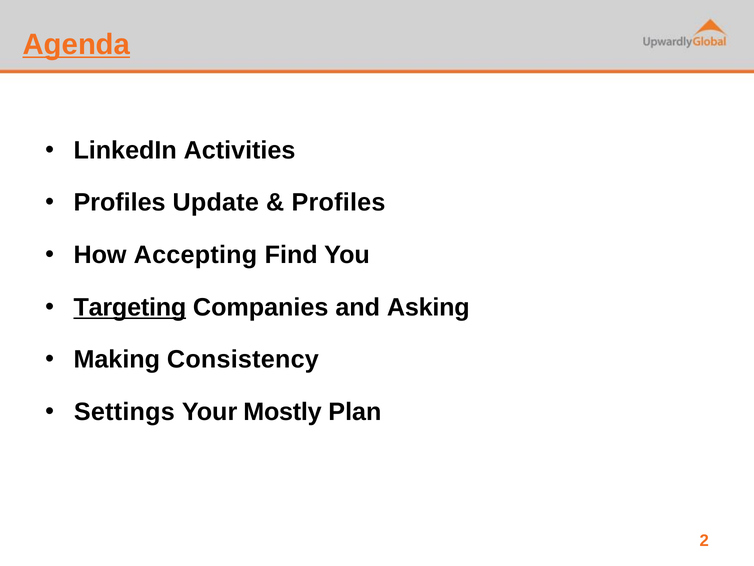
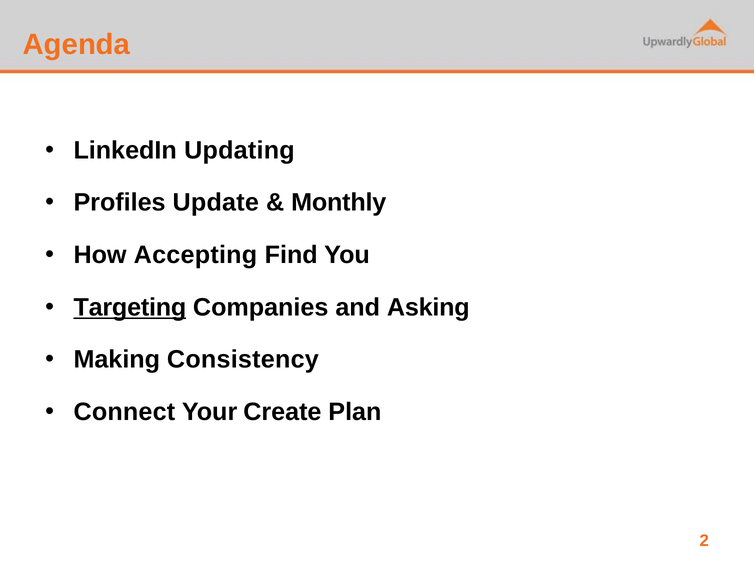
Agenda underline: present -> none (76, 45)
Activities: Activities -> Updating (239, 150)
Profiles: Profiles -> Monthly (339, 202)
Settings: Settings -> Connect (124, 412)
Mostly: Mostly -> Create (282, 412)
